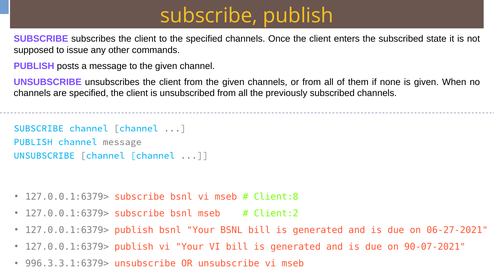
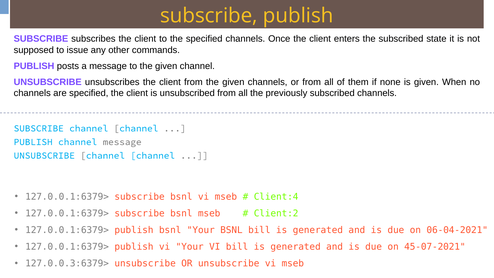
Client:8: Client:8 -> Client:4 (276, 197)
06-27-2021: 06-27-2021 -> 06-04-2021 (457, 230)
90-07-2021: 90-07-2021 -> 45-07-2021 (435, 247)
996.3.3.1:6379>: 996.3.3.1:6379> -> 127.0.0.3:6379> (67, 263)
